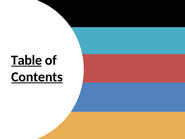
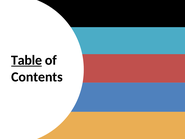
Contents underline: present -> none (37, 77)
